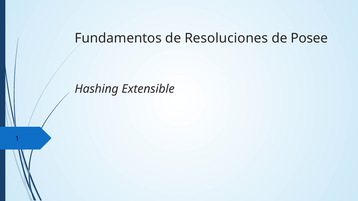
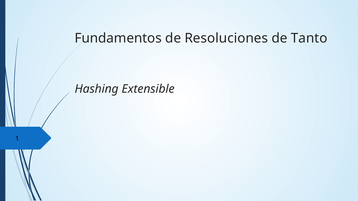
Posee: Posee -> Tanto (309, 38)
